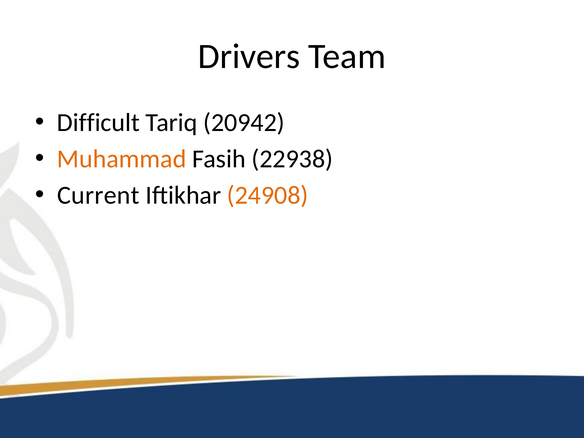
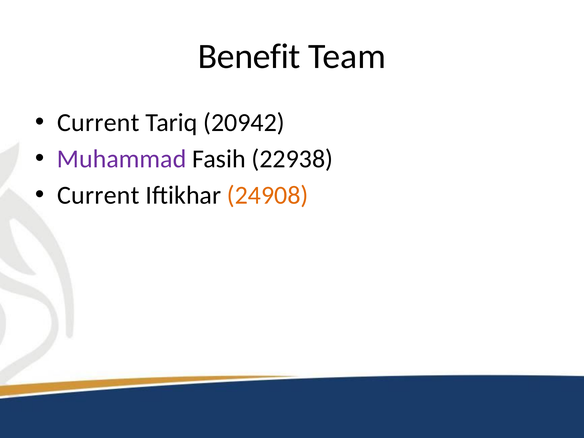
Drivers: Drivers -> Benefit (249, 57)
Difficult: Difficult -> Current (98, 123)
Muhammad colour: orange -> purple (122, 159)
